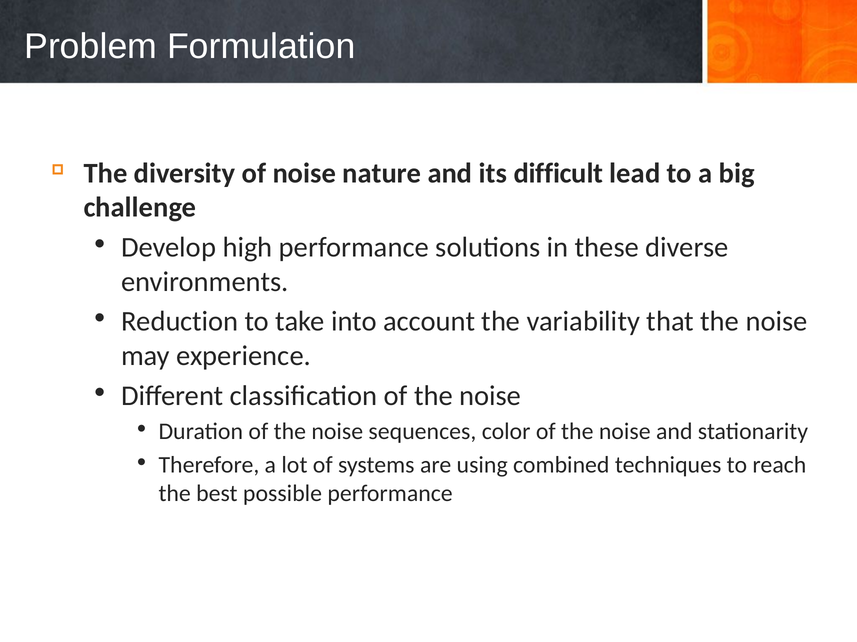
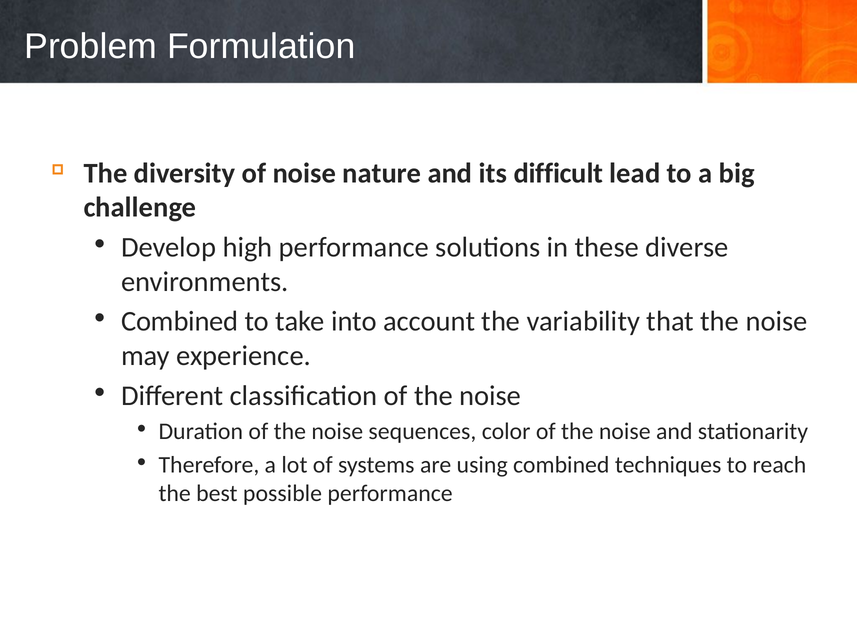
Reduction: Reduction -> Combined (180, 322)
